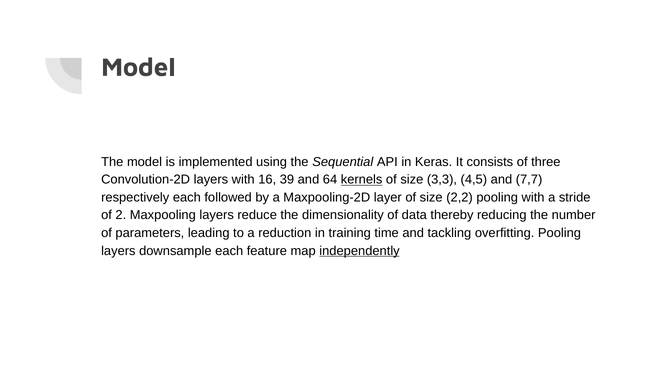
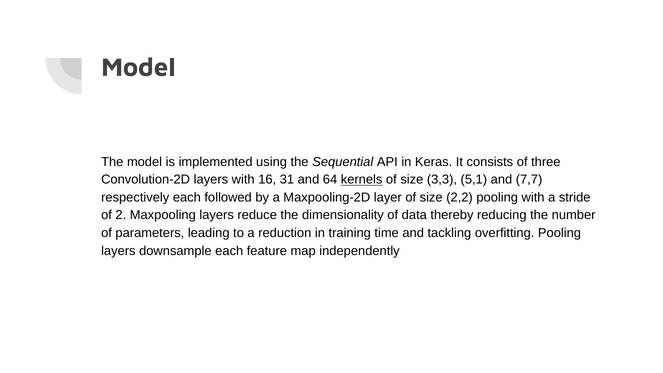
39: 39 -> 31 (287, 180)
4,5: 4,5 -> 5,1 (474, 180)
independently underline: present -> none (360, 251)
